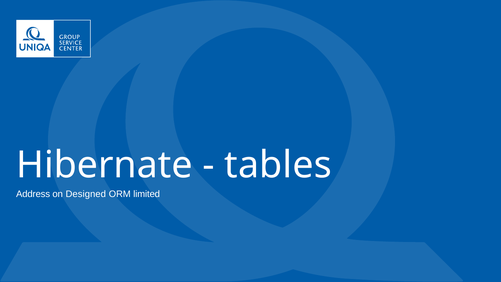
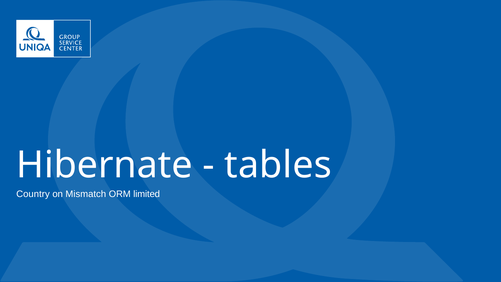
Address: Address -> Country (33, 194)
Designed: Designed -> Mismatch (86, 194)
